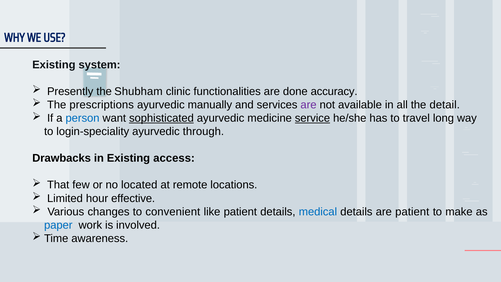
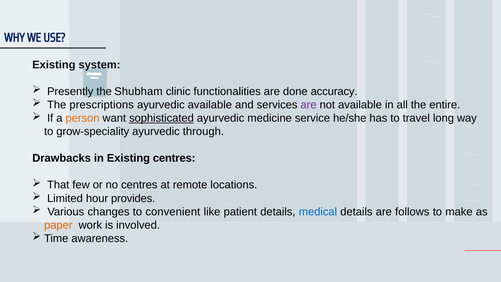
ayurvedic manually: manually -> available (210, 105)
detail: detail -> entire (445, 105)
person colour: blue -> orange (83, 118)
service underline: present -> none (312, 118)
login-speciality: login-speciality -> grow-speciality (93, 131)
Existing access: access -> centres (174, 158)
no located: located -> centres (139, 185)
effective: effective -> provides (133, 198)
are patient: patient -> follows (412, 212)
paper colour: blue -> orange (58, 225)
